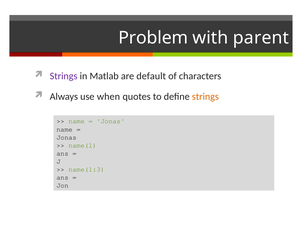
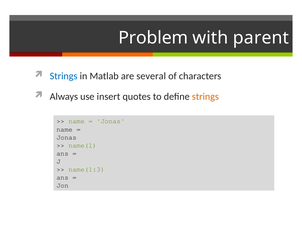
Strings colour: purple -> blue (64, 76)
default: default -> several (151, 76)
when: when -> insert (108, 97)
